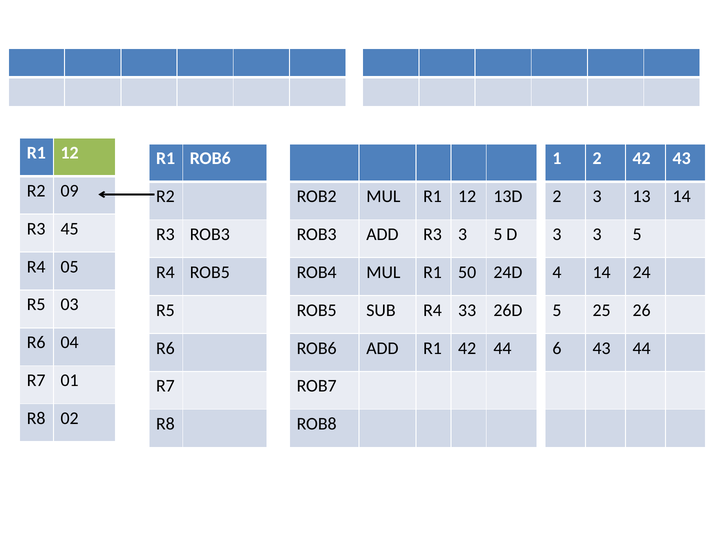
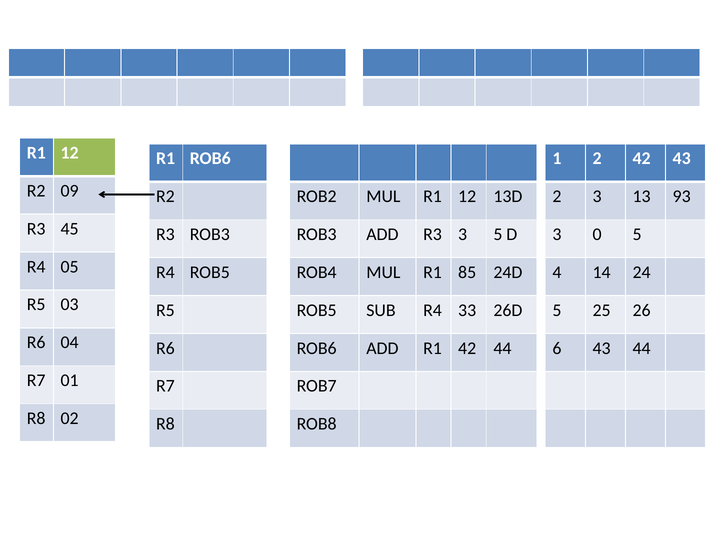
13 14: 14 -> 93 (682, 197)
3 3: 3 -> 0 (597, 235)
50: 50 -> 85 (467, 273)
